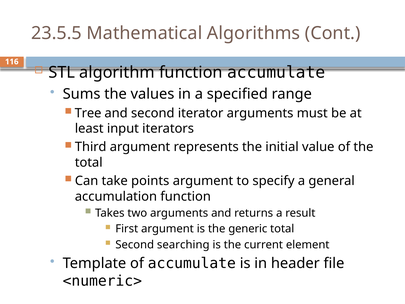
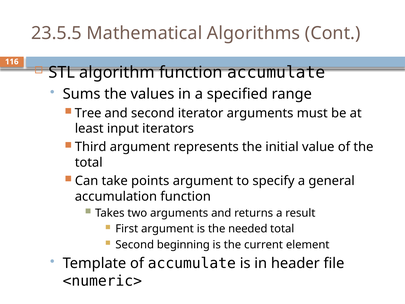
generic: generic -> needed (248, 229)
searching: searching -> beginning (183, 244)
